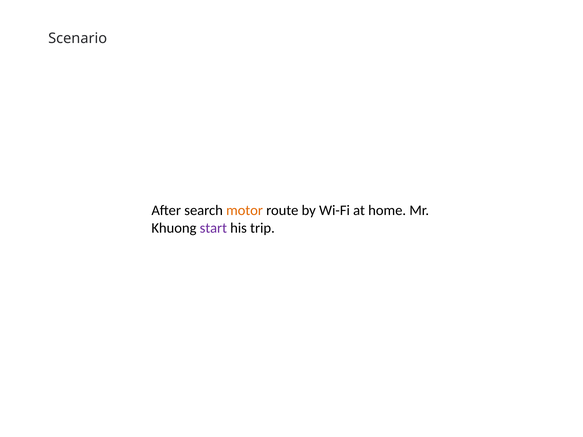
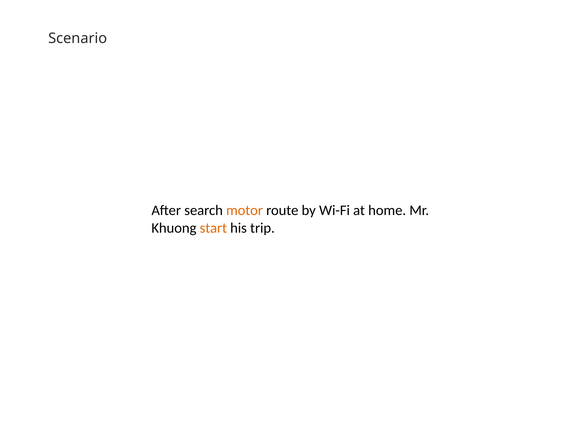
start colour: purple -> orange (213, 228)
